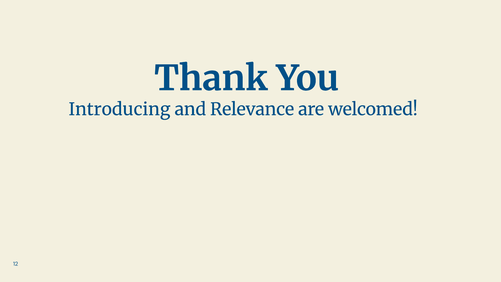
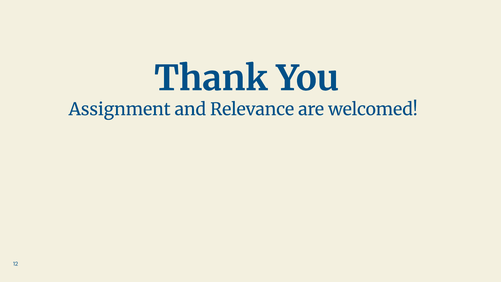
Introducing: Introducing -> Assignment (120, 109)
